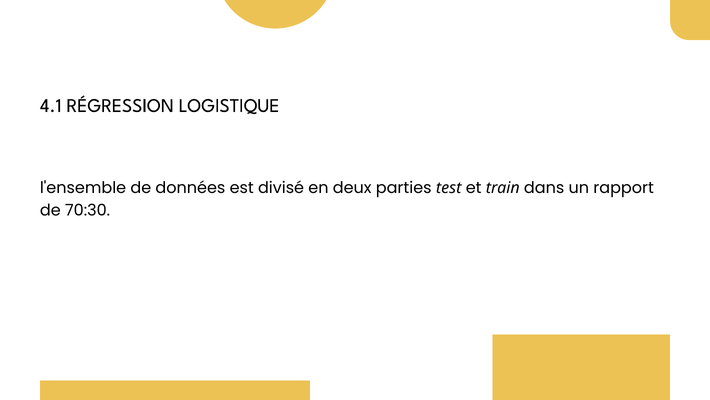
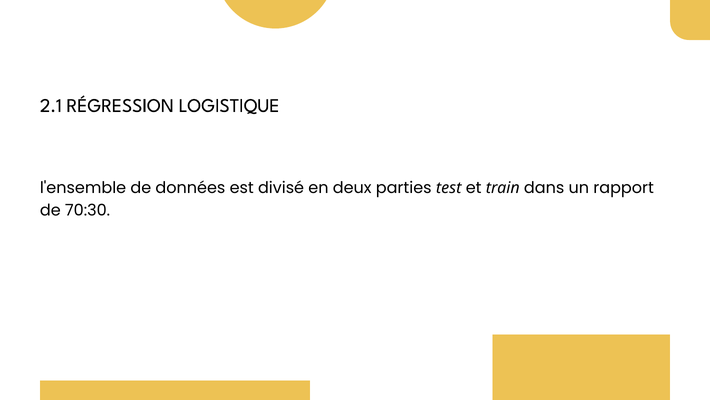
4.1: 4.1 -> 2.1 (51, 105)
